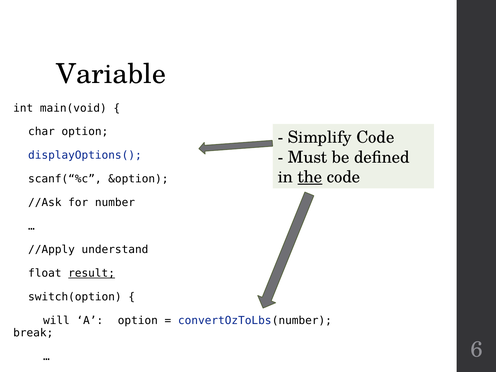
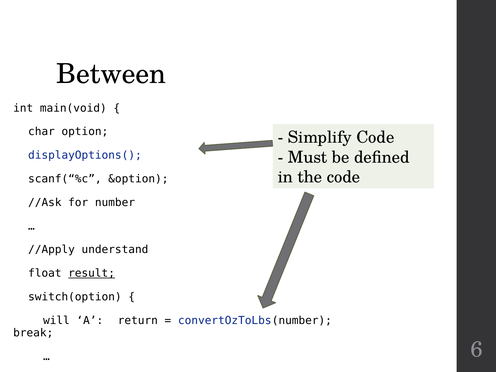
Variable: Variable -> Between (111, 74)
the underline: present -> none (310, 177)
A option: option -> return (138, 320)
